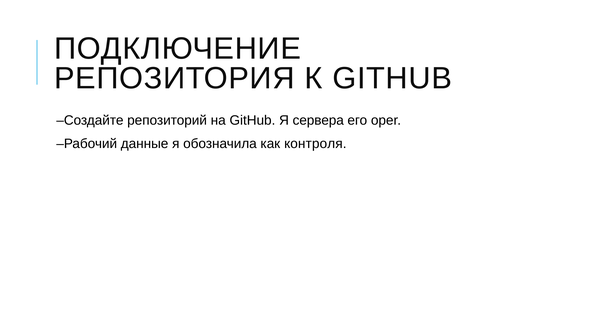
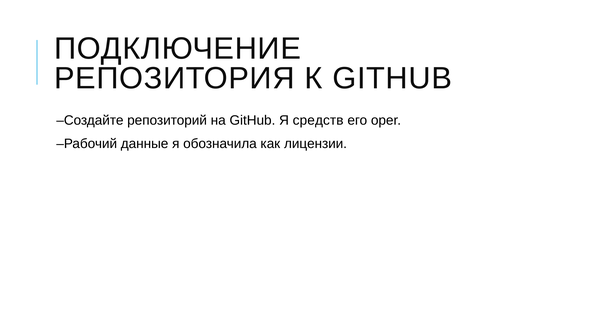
сервера: сервера -> средств (318, 120)
контроля: контроля -> лицензии (316, 144)
